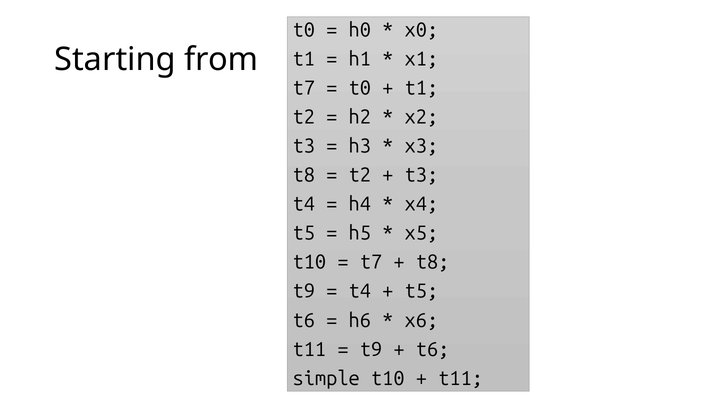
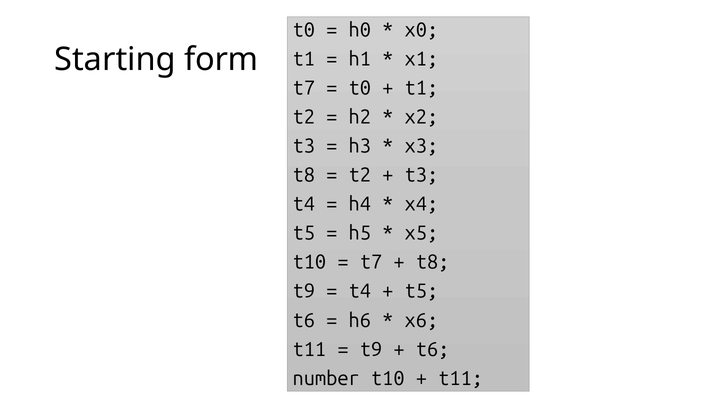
from: from -> form (221, 60)
simple: simple -> number (326, 378)
